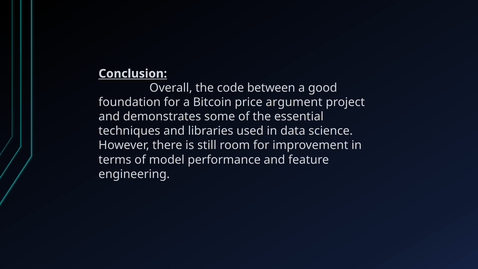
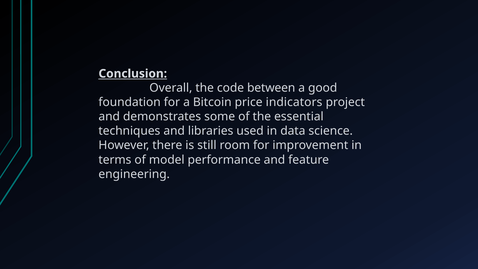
argument: argument -> indicators (294, 102)
